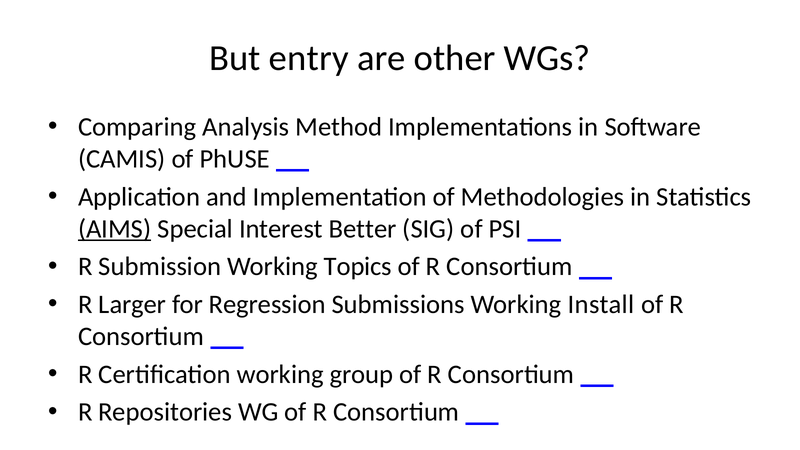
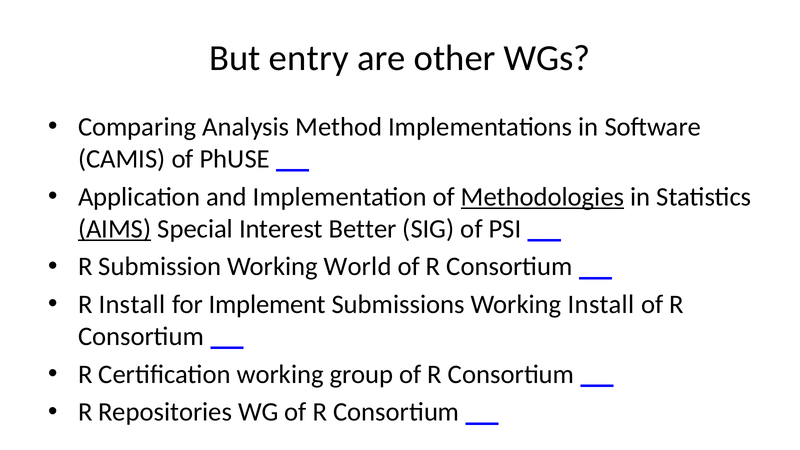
Methodologies underline: none -> present (543, 197)
Topics: Topics -> World (358, 267)
R Larger: Larger -> Install (132, 304)
Regression: Regression -> Implement (267, 304)
